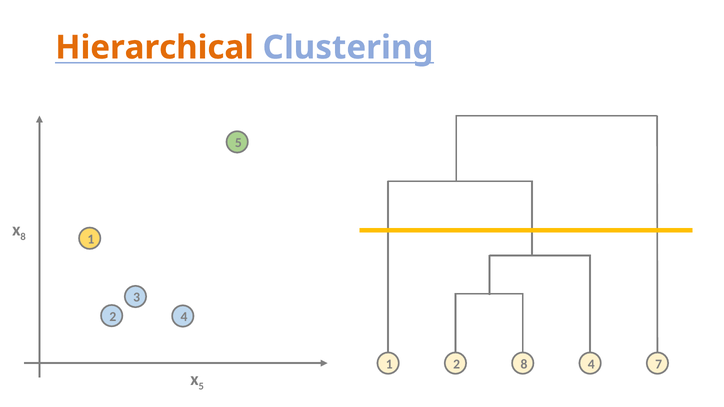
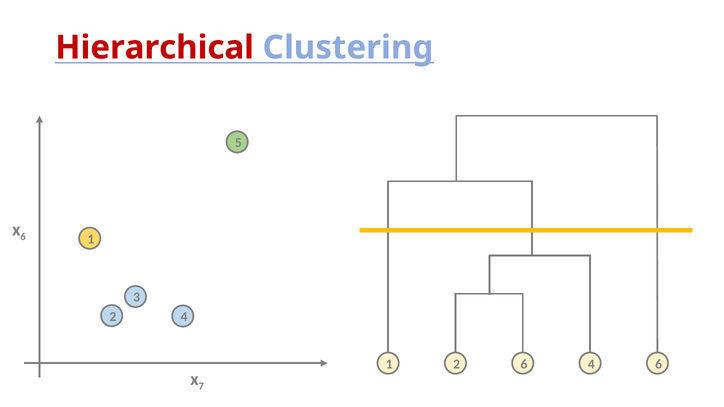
Hierarchical colour: orange -> red (155, 48)
8: 8 -> 6 (23, 237)
2 8: 8 -> 6 (524, 364)
4 7: 7 -> 6 (659, 364)
5: 5 -> 7 (201, 387)
